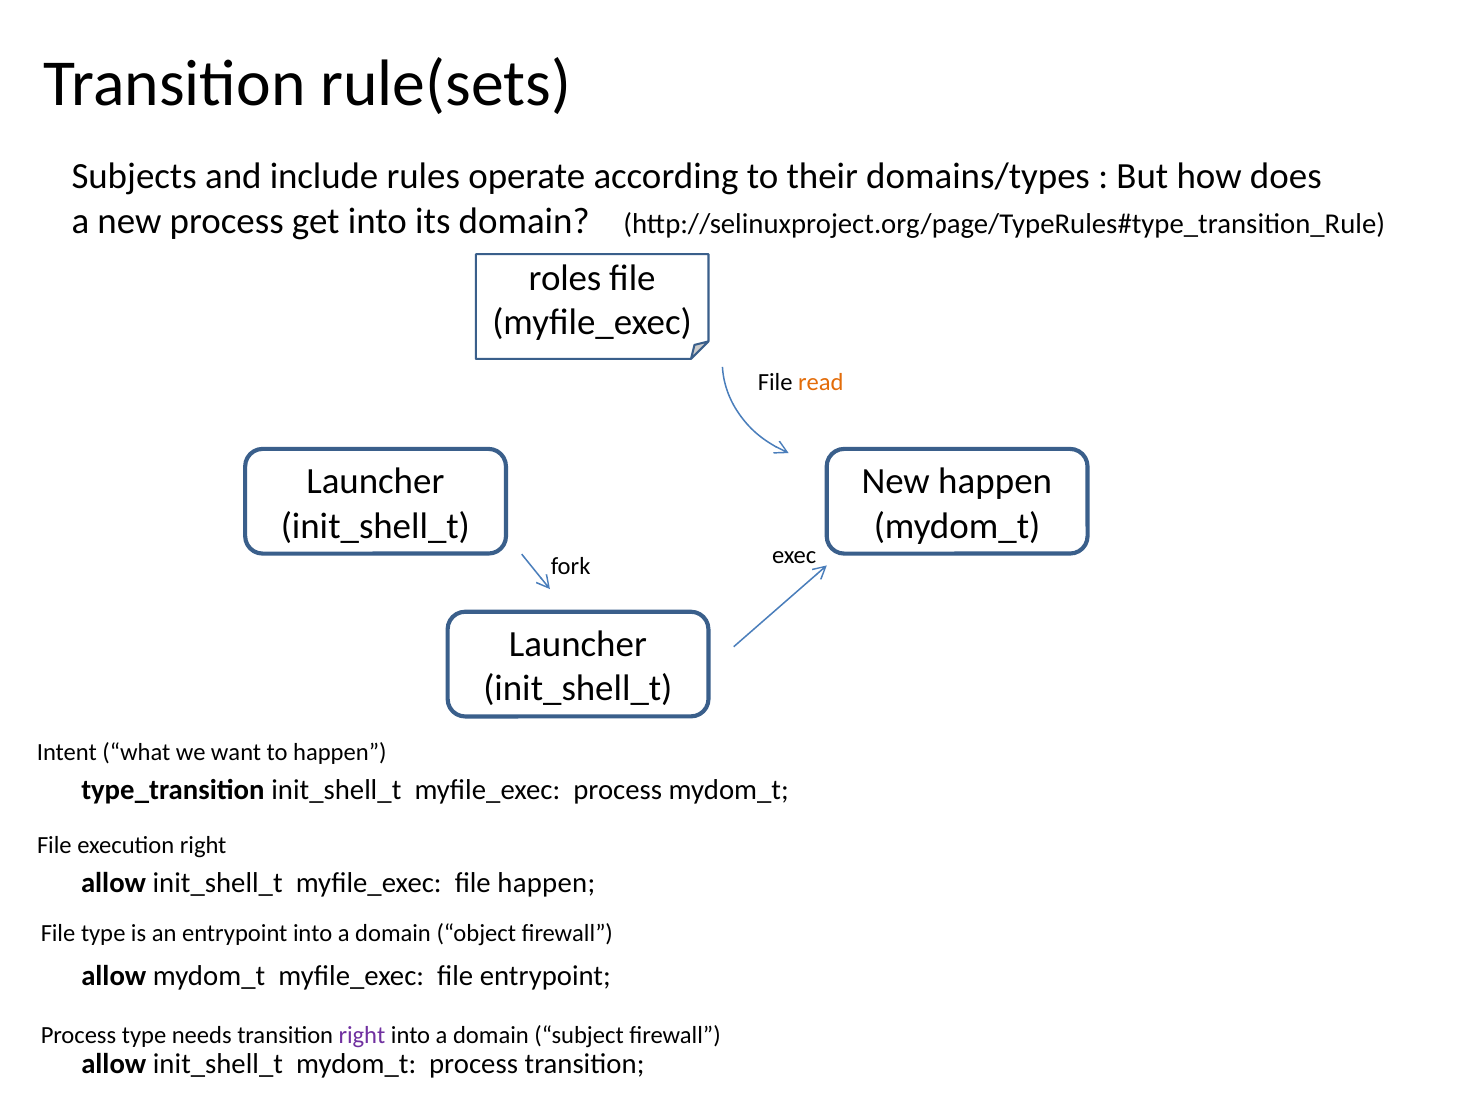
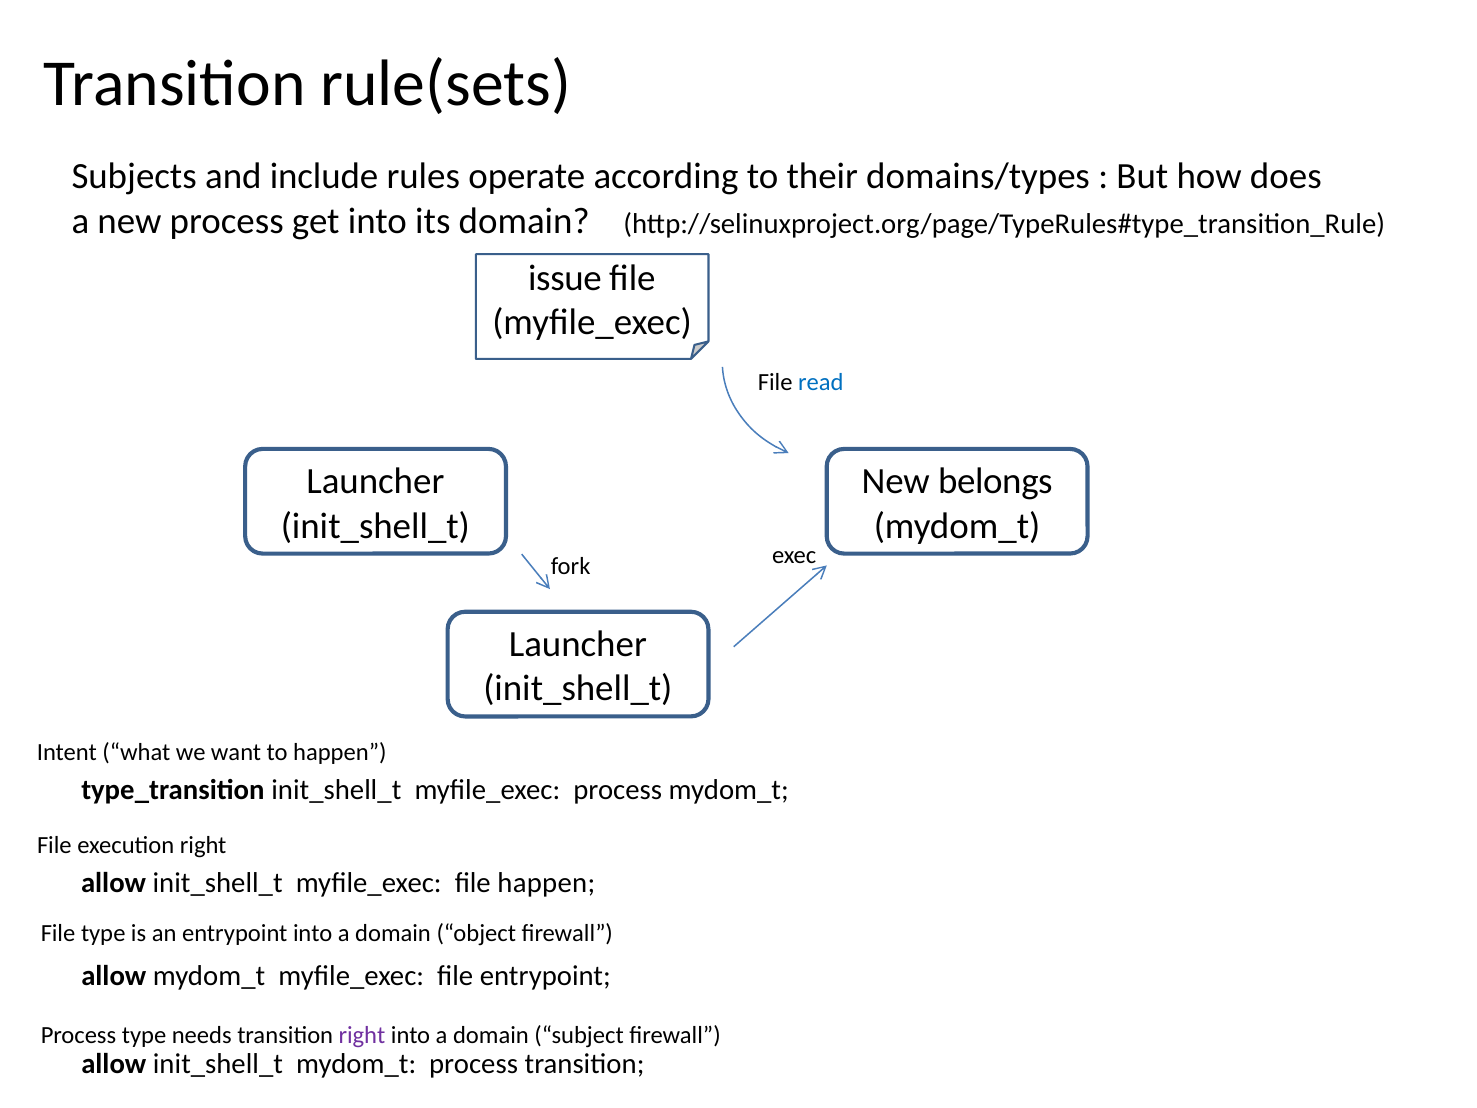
roles: roles -> issue (565, 278)
read colour: orange -> blue (821, 383)
New happen: happen -> belongs (995, 482)
